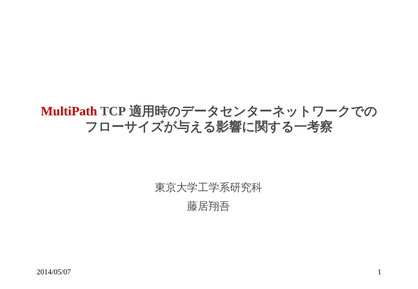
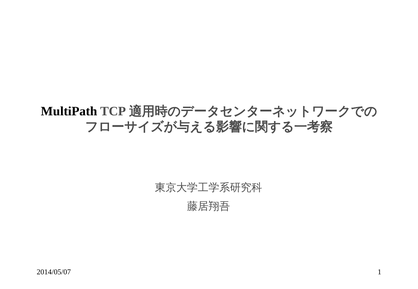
MultiPath colour: red -> black (69, 111)
